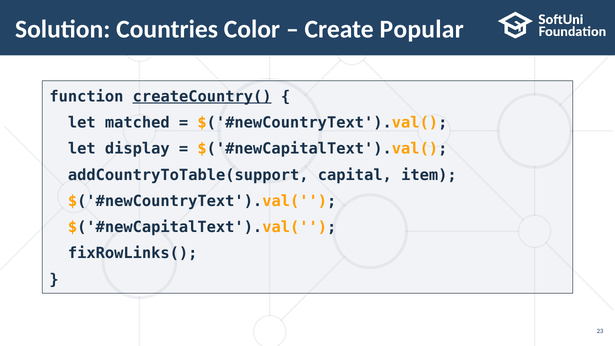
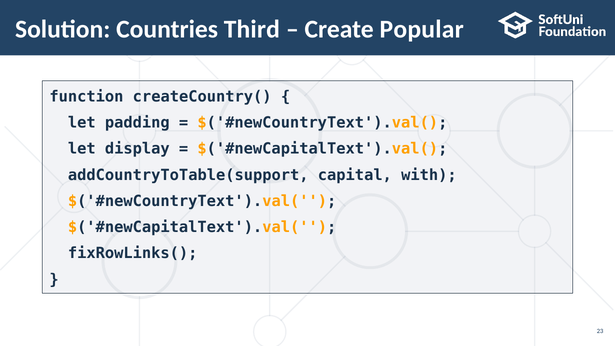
Color: Color -> Third (252, 29)
createCountry( underline: present -> none (202, 96)
matched: matched -> padding (137, 123)
item: item -> with (429, 175)
